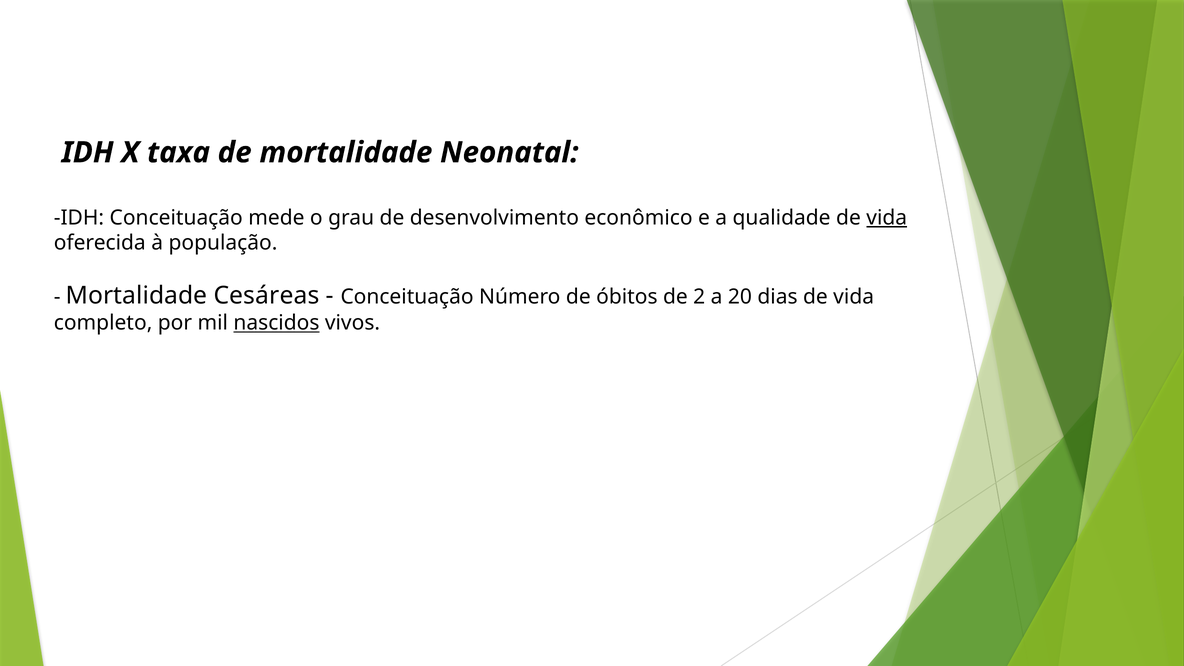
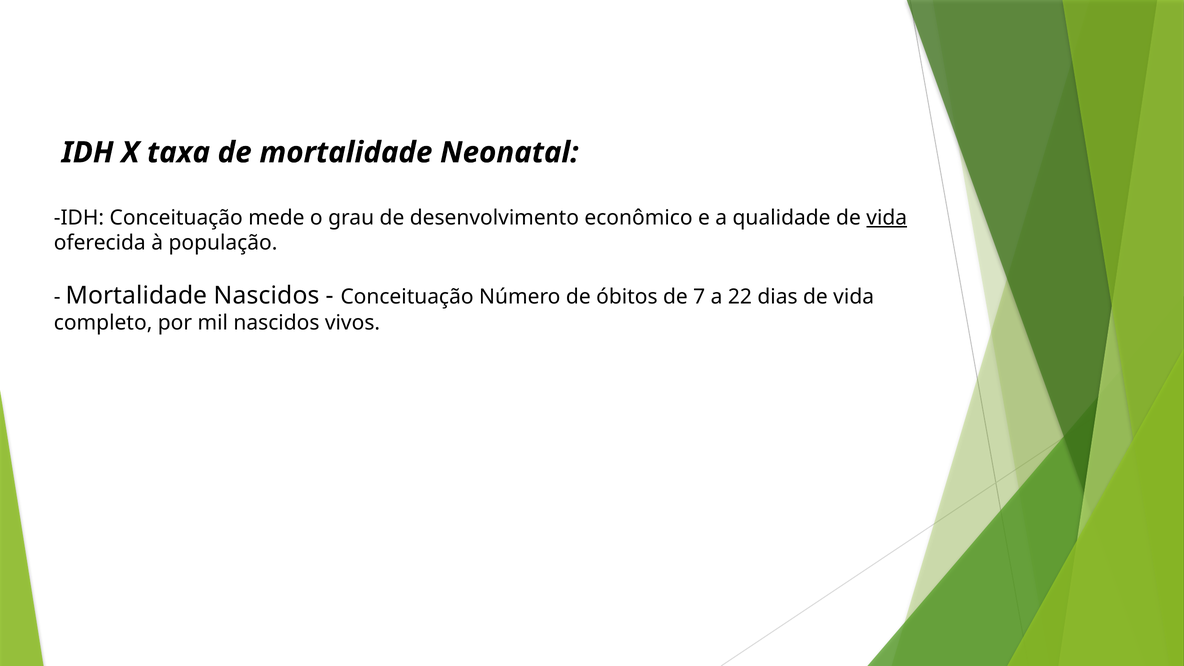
Mortalidade Cesáreas: Cesáreas -> Nascidos (267, 296)
2: 2 -> 7 (699, 297)
20: 20 -> 22 (740, 297)
nascidos underline: present -> none (276, 323)
